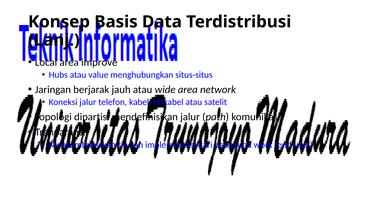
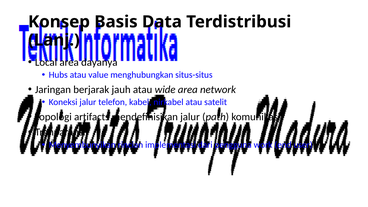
improve: improve -> dayanya (99, 62)
dipartisi: dipartisi -> artifacts (92, 117)
